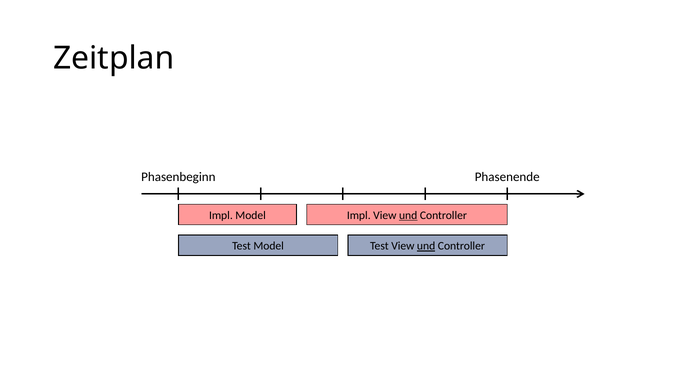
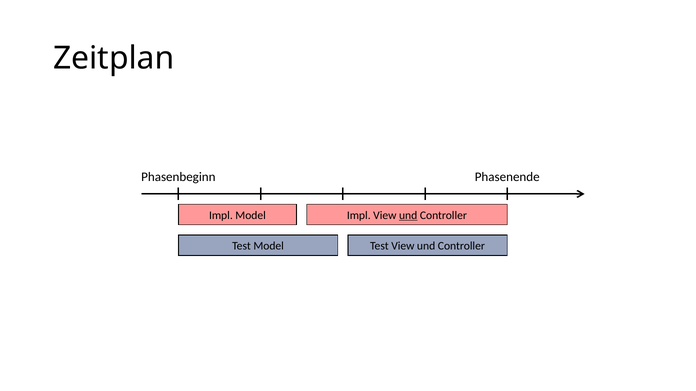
und underline: present -> none (426, 246)
